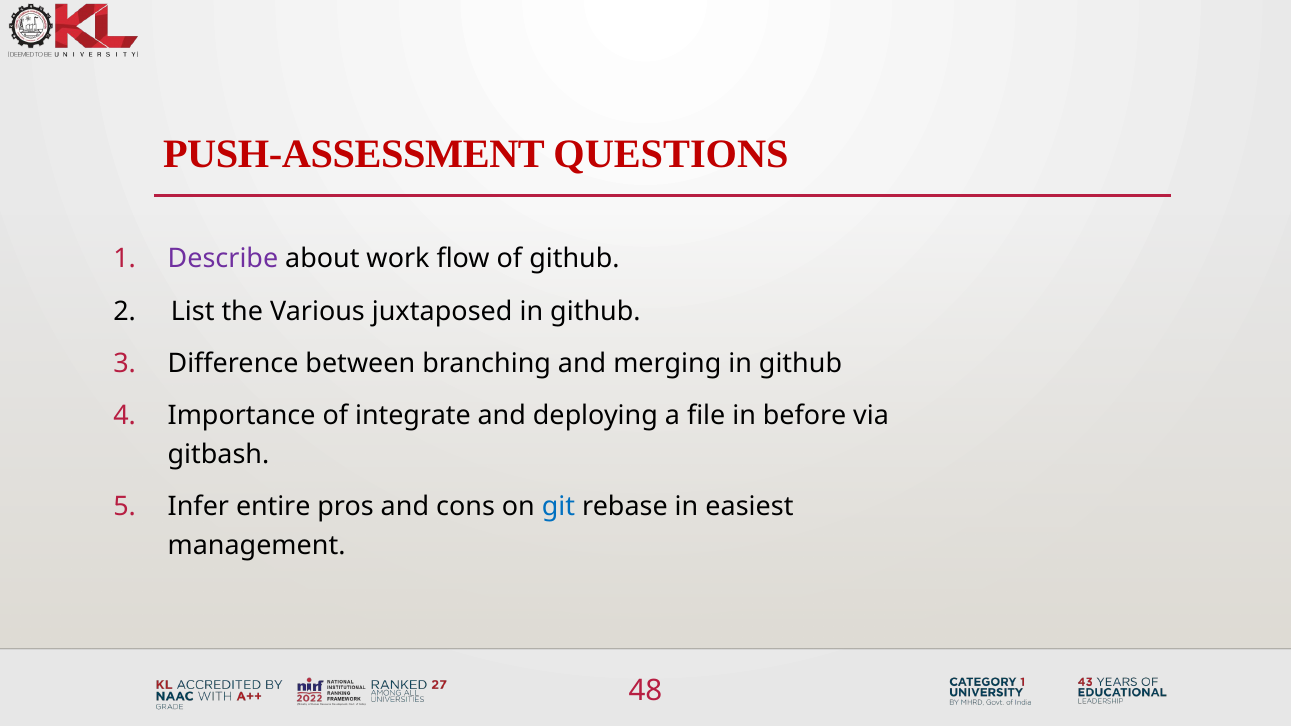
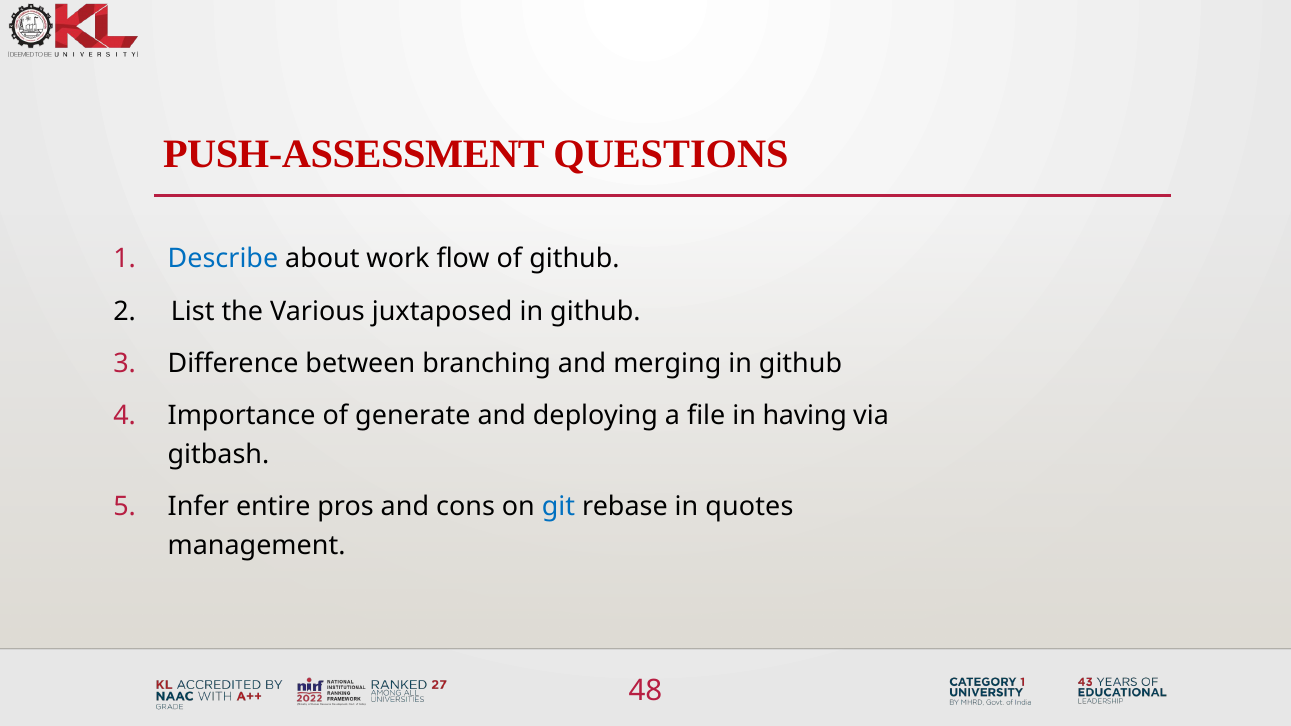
Describe colour: purple -> blue (223, 259)
integrate: integrate -> generate (413, 416)
before: before -> having (805, 416)
easiest: easiest -> quotes (749, 507)
